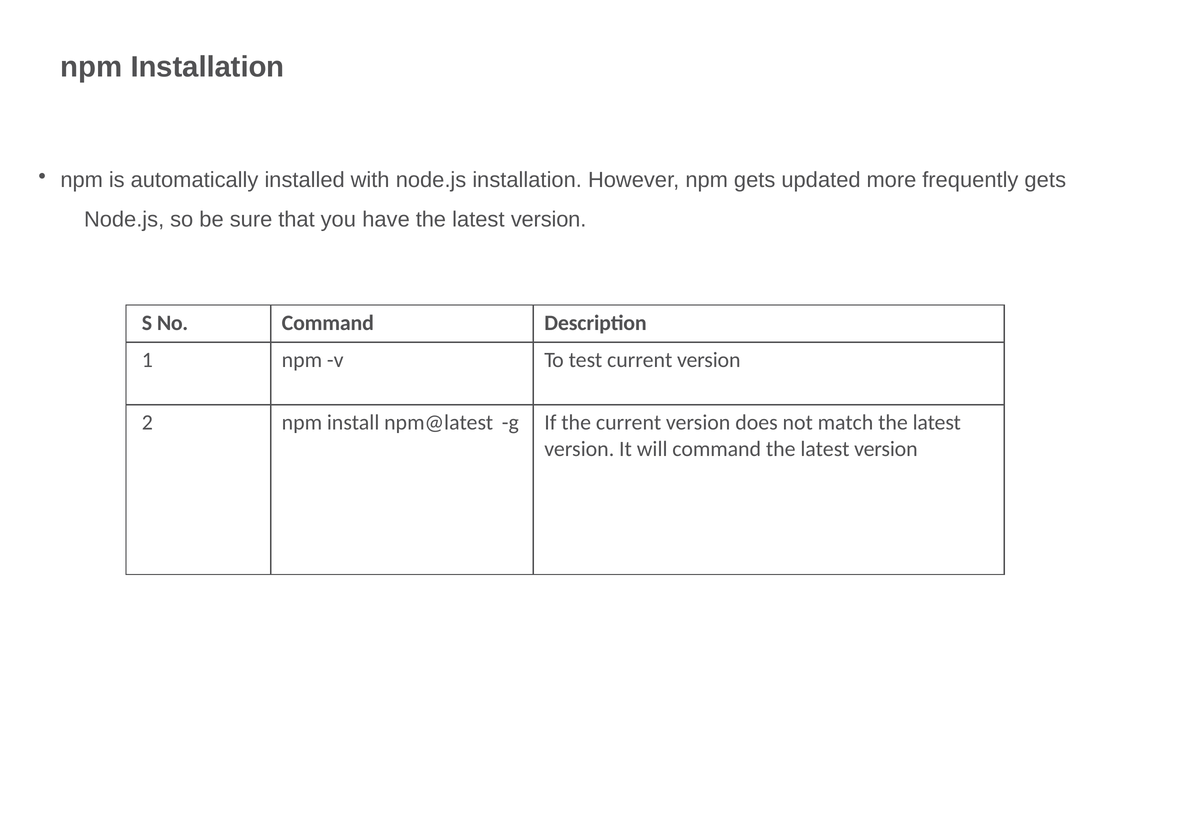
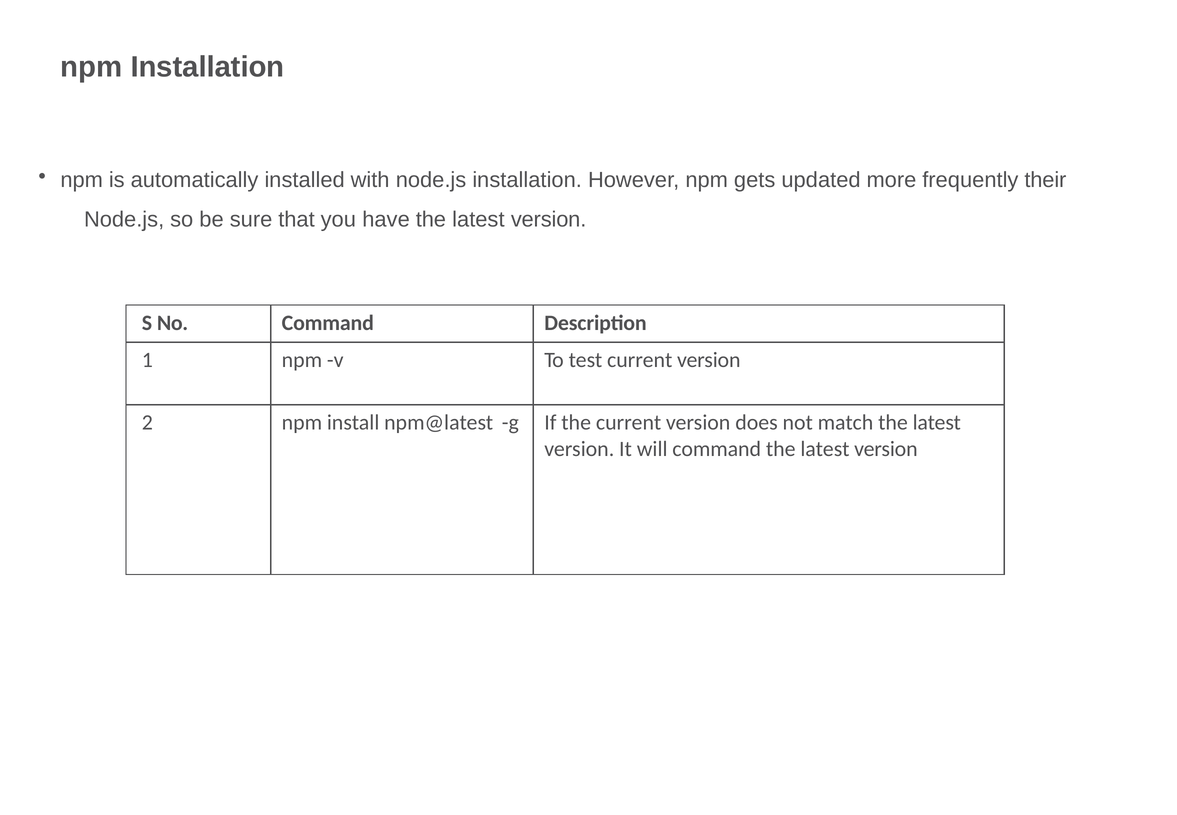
frequently gets: gets -> their (1045, 180)
